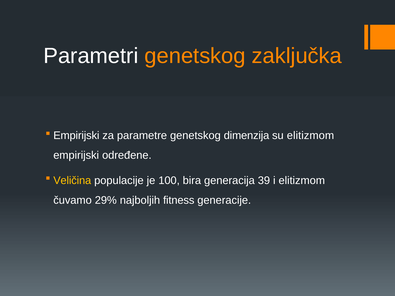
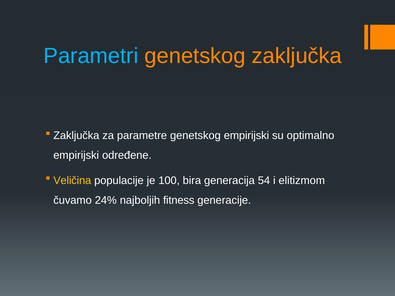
Parametri colour: white -> light blue (91, 56)
Empirijski: Empirijski -> Zaključka (76, 136)
genetskog dimenzija: dimenzija -> empirijski (246, 136)
su elitizmom: elitizmom -> optimalno (311, 136)
39: 39 -> 54 (264, 181)
29%: 29% -> 24% (106, 200)
